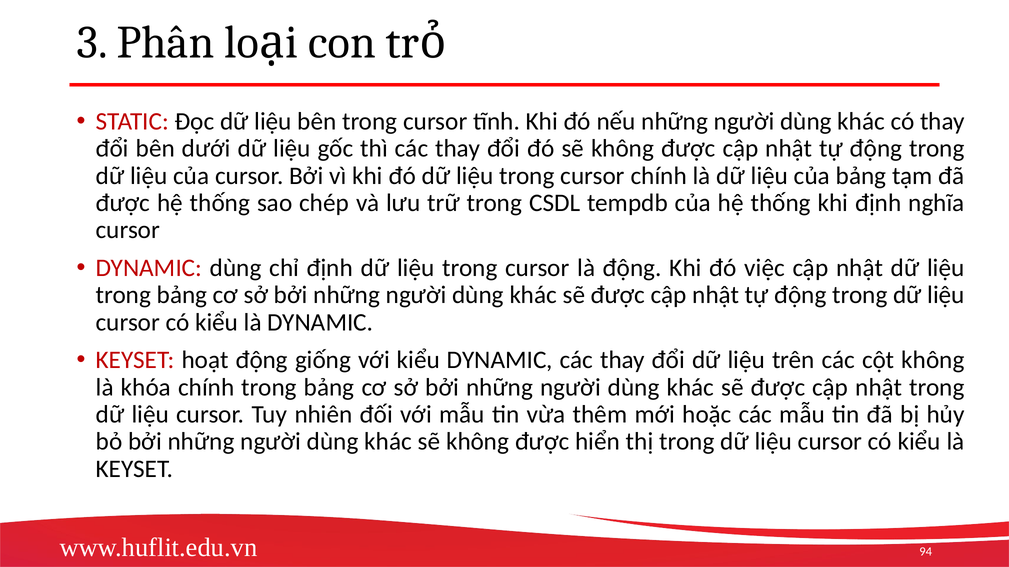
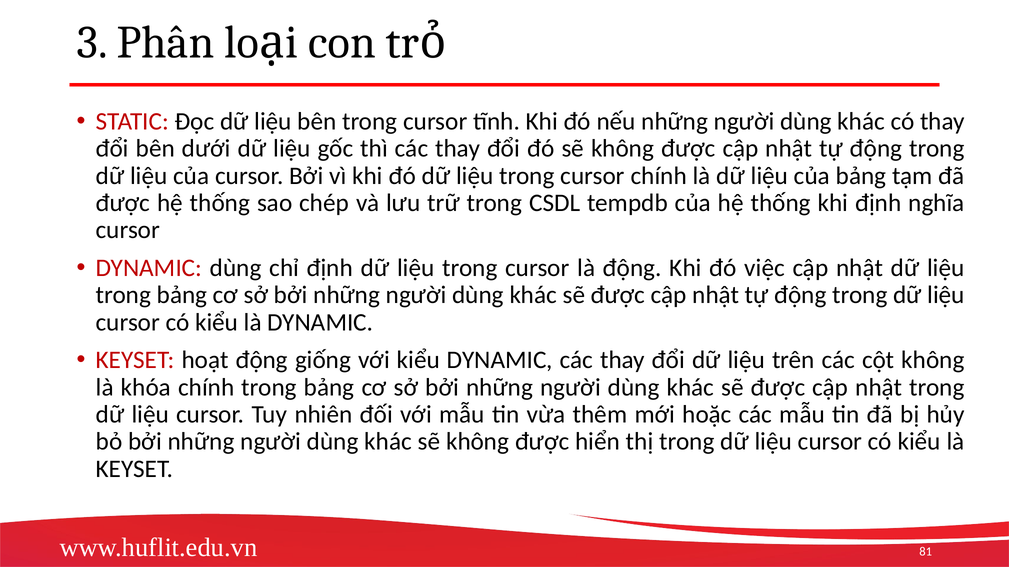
94: 94 -> 81 (926, 552)
